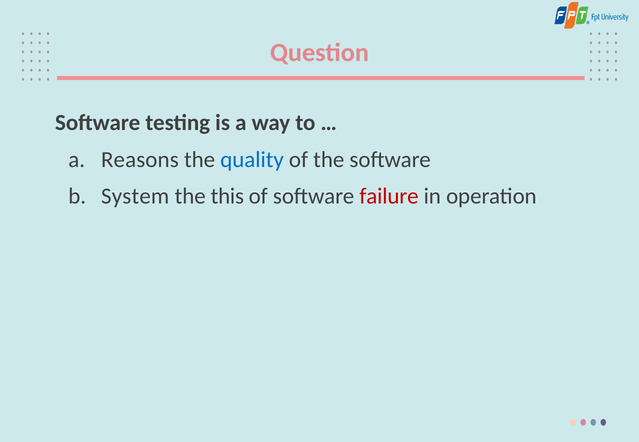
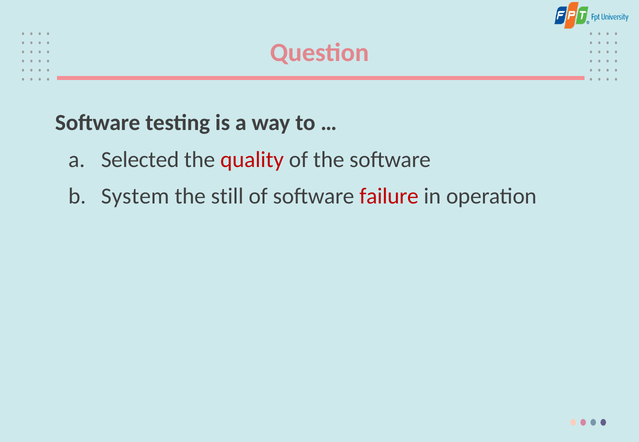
Reasons: Reasons -> Selected (140, 160)
quality colour: blue -> red (252, 160)
this: this -> still (227, 197)
